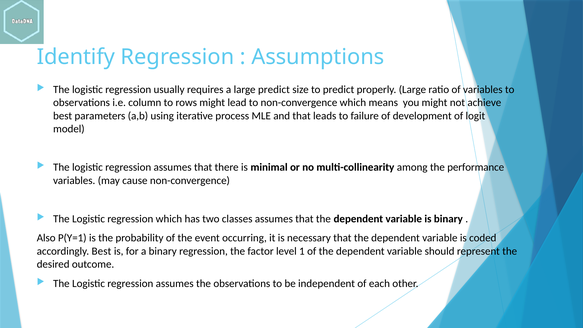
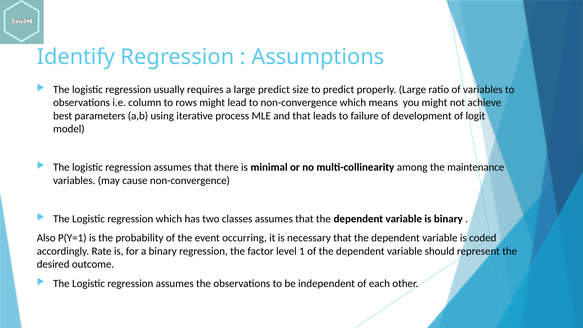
performance: performance -> maintenance (476, 167)
accordingly Best: Best -> Rate (102, 251)
